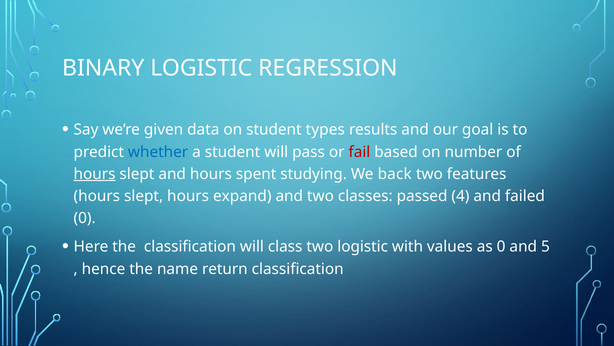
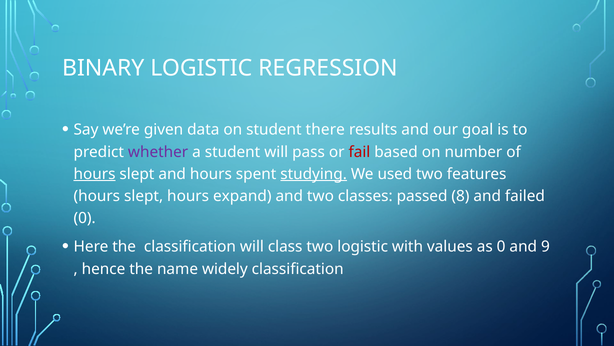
types: types -> there (325, 130)
whether colour: blue -> purple (158, 152)
studying underline: none -> present (314, 174)
back: back -> used (395, 174)
4: 4 -> 8 (460, 196)
5: 5 -> 9 (545, 246)
return: return -> widely (225, 269)
